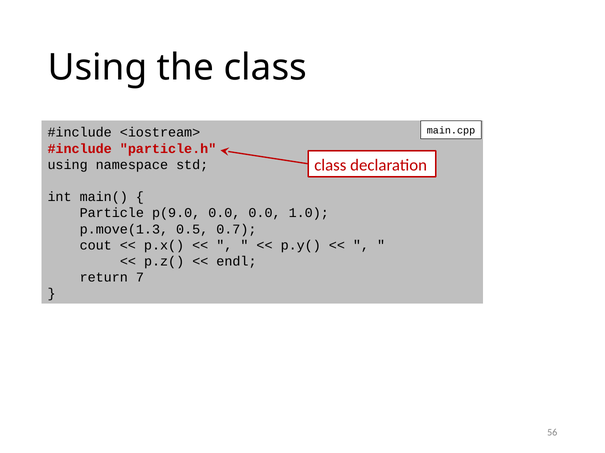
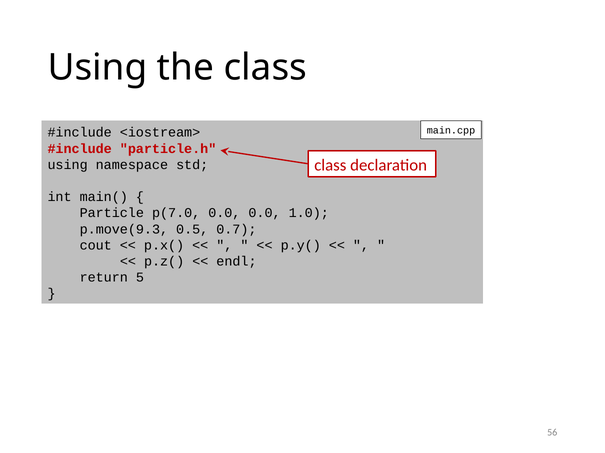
p(9.0: p(9.0 -> p(7.0 (176, 213)
p.move(1.3: p.move(1.3 -> p.move(9.3 (124, 230)
7: 7 -> 5 (140, 278)
